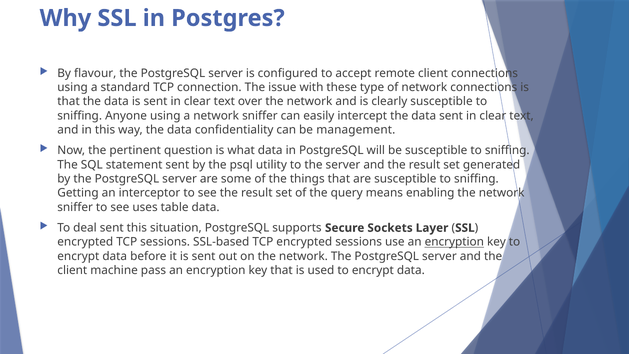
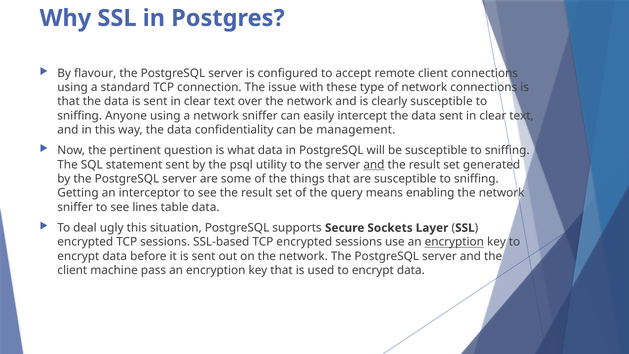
and underline: none -> present (374, 165)
uses: uses -> lines (145, 207)
deal sent: sent -> ugly (112, 228)
